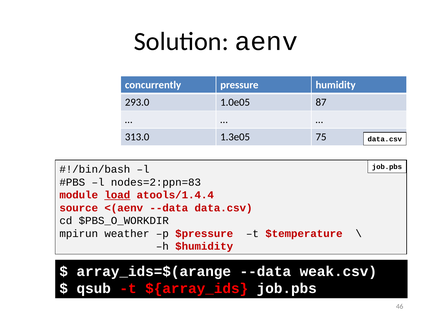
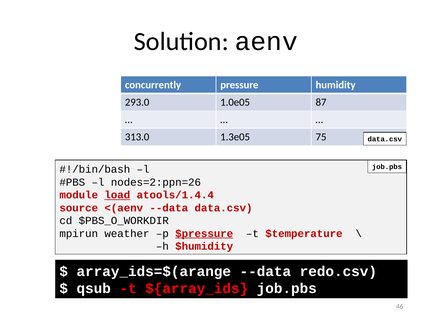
nodes=2:ppn=83: nodes=2:ppn=83 -> nodes=2:ppn=26 (156, 183)
$pressure underline: none -> present (204, 234)
weak.csv: weak.csv -> redo.csv (338, 272)
